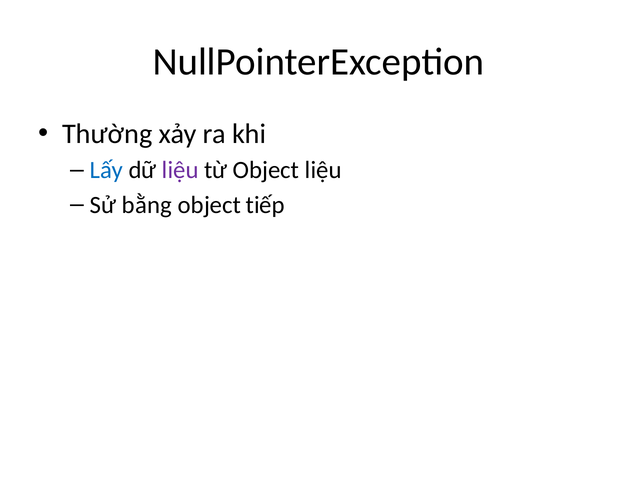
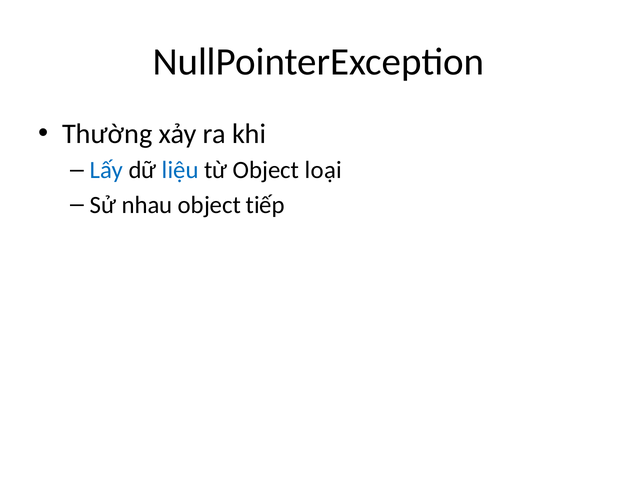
liệu colour: purple -> blue (180, 170)
Object liệu: liệu -> loại (323, 170)
bằng: bằng -> nhau (147, 205)
